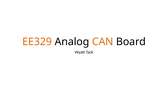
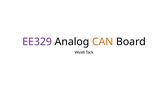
EE329 colour: orange -> purple (37, 42)
